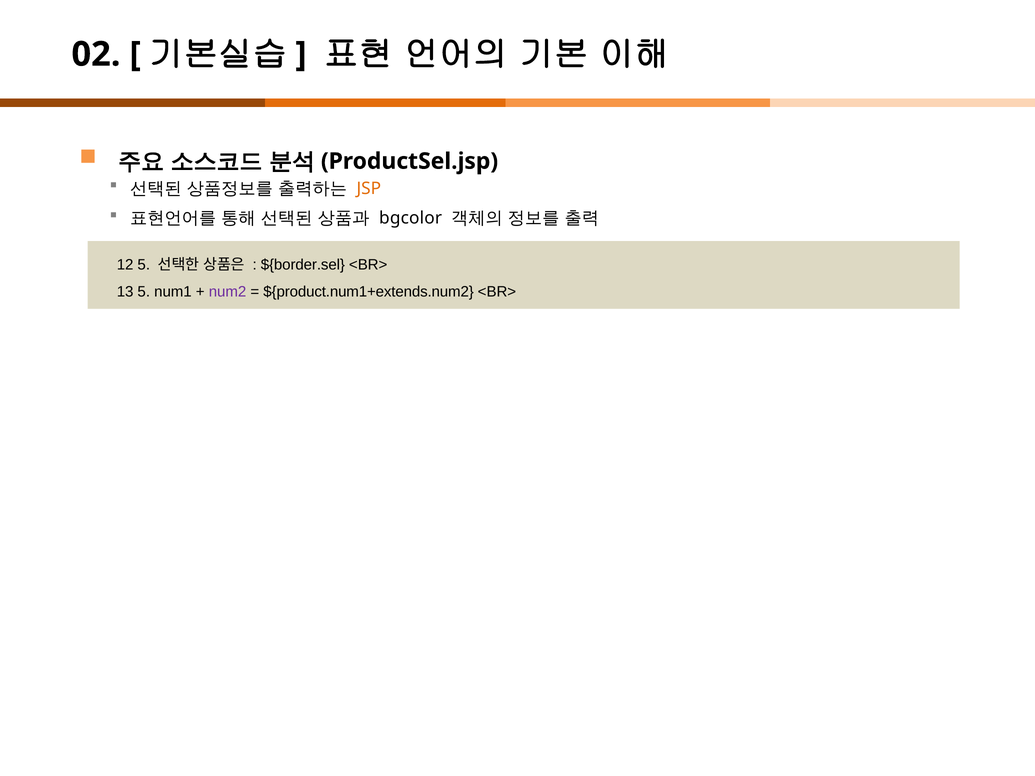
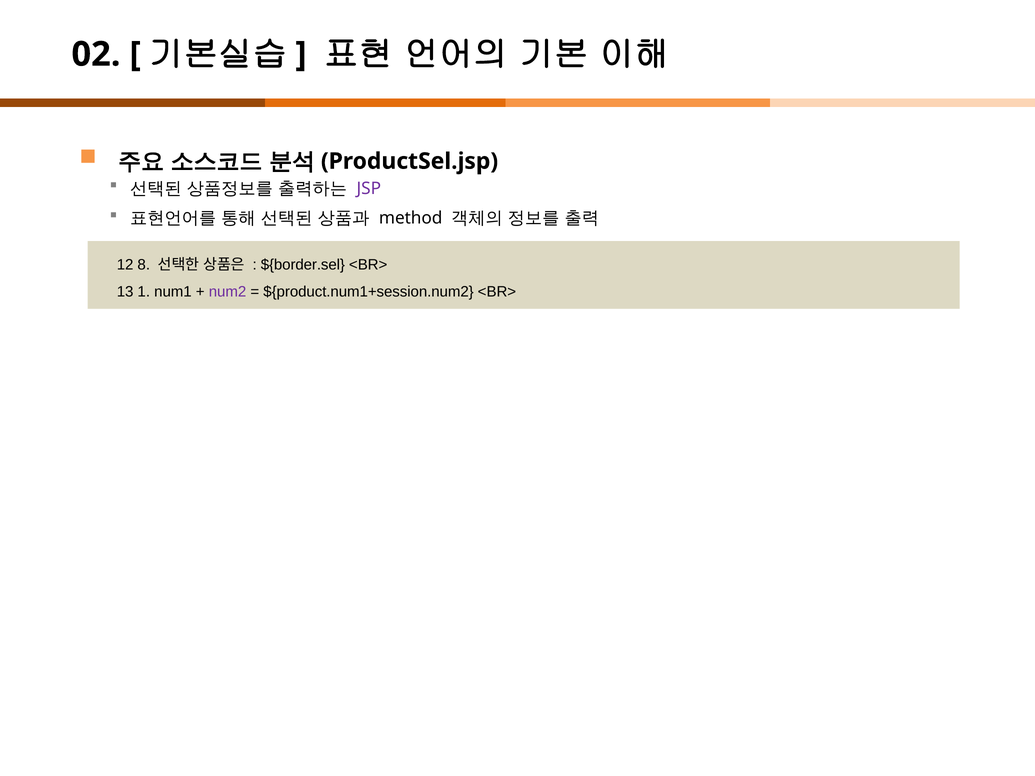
JSP colour: orange -> purple (369, 188)
bgcolor: bgcolor -> method (411, 218)
12 5: 5 -> 8 (144, 265)
13 5: 5 -> 1 (144, 292)
${product.num1+extends.num2: ${product.num1+extends.num2 -> ${product.num1+session.num2 (369, 292)
